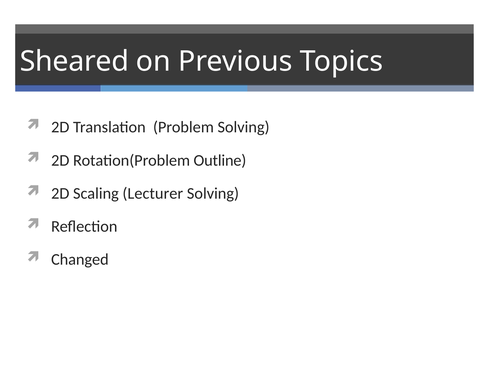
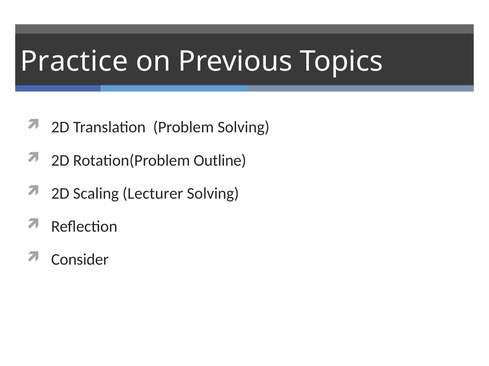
Sheared: Sheared -> Practice (74, 62)
Changed: Changed -> Consider (80, 260)
